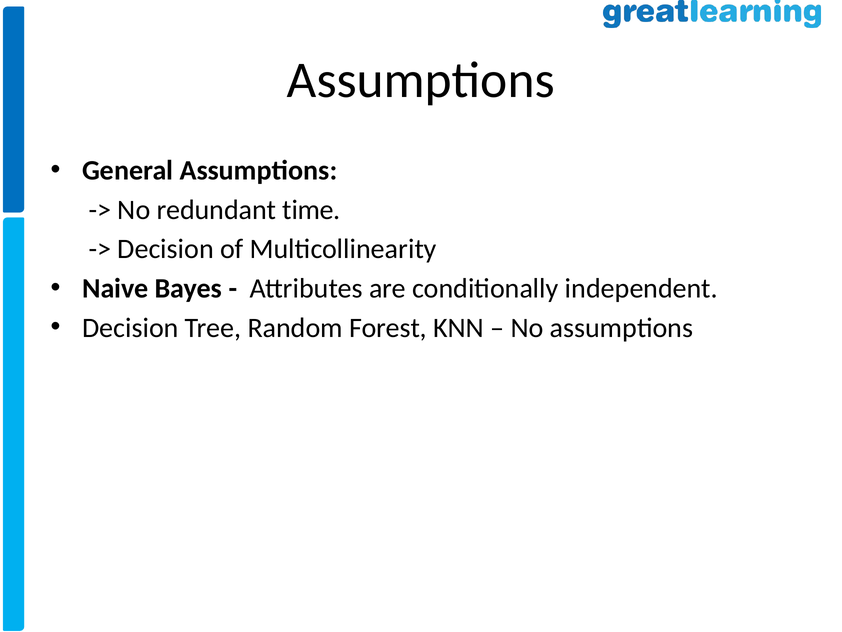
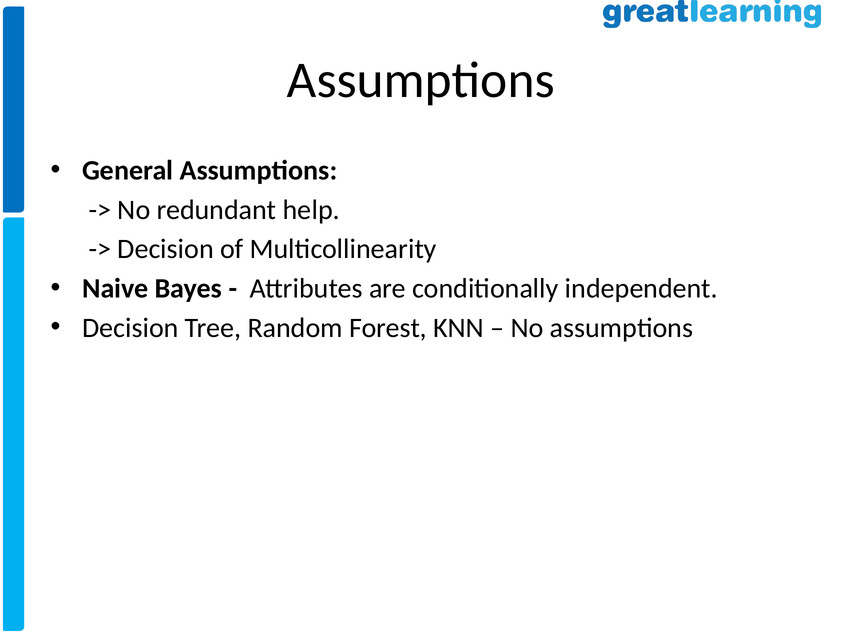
time: time -> help (311, 210)
